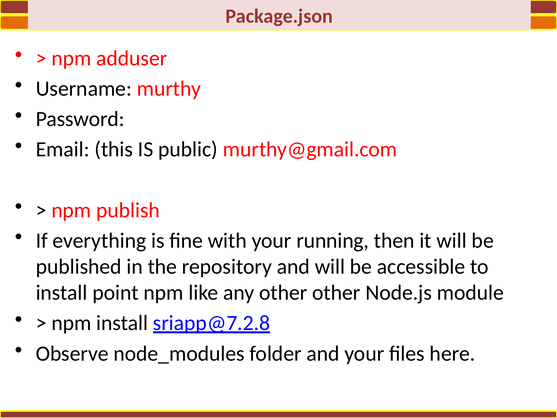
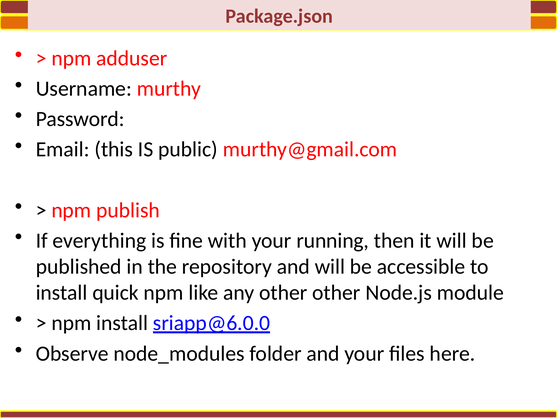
point: point -> quick (116, 292)
sriapp@7.2.8: sriapp@7.2.8 -> sriapp@6.0.0 (212, 323)
